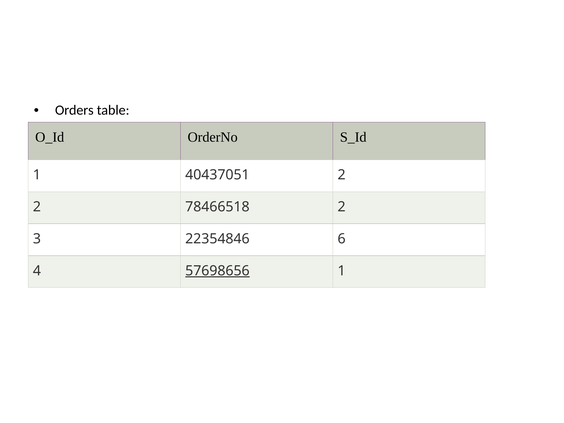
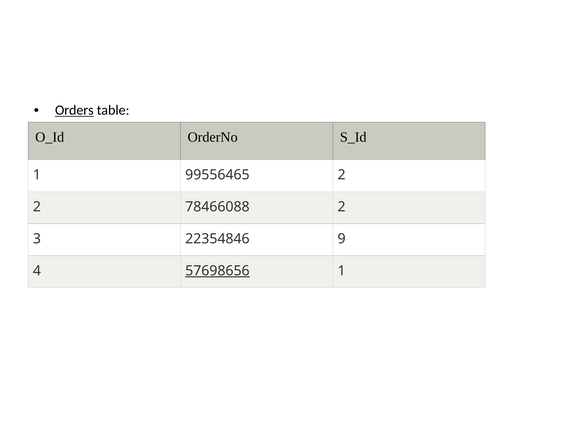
Orders underline: none -> present (74, 110)
40437051: 40437051 -> 99556465 (217, 175)
78466518: 78466518 -> 78466088 (217, 207)
6: 6 -> 9 (342, 239)
